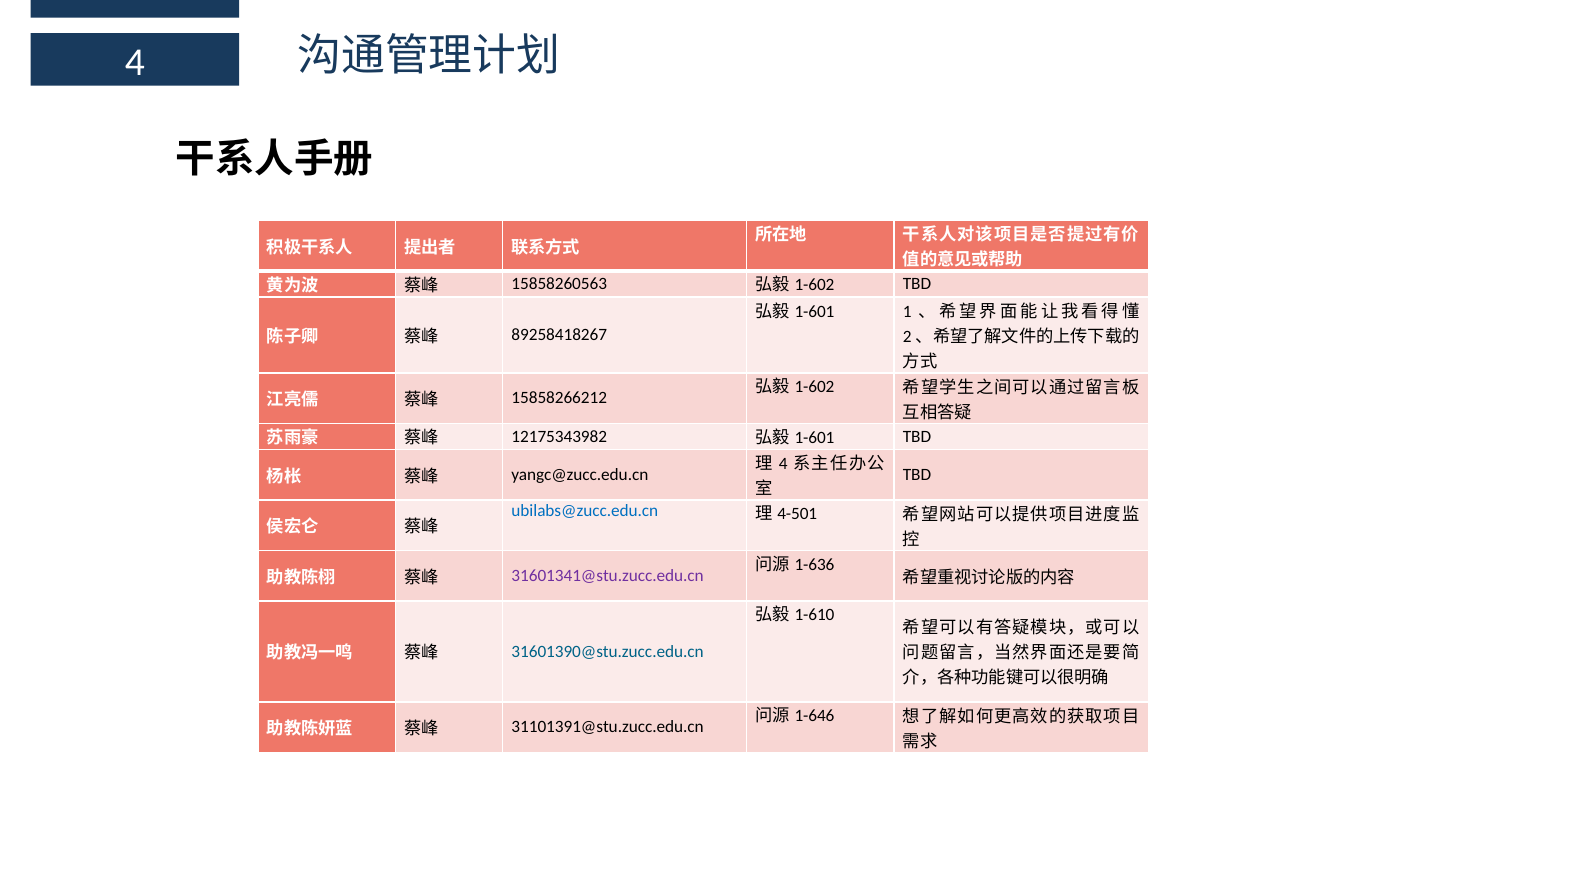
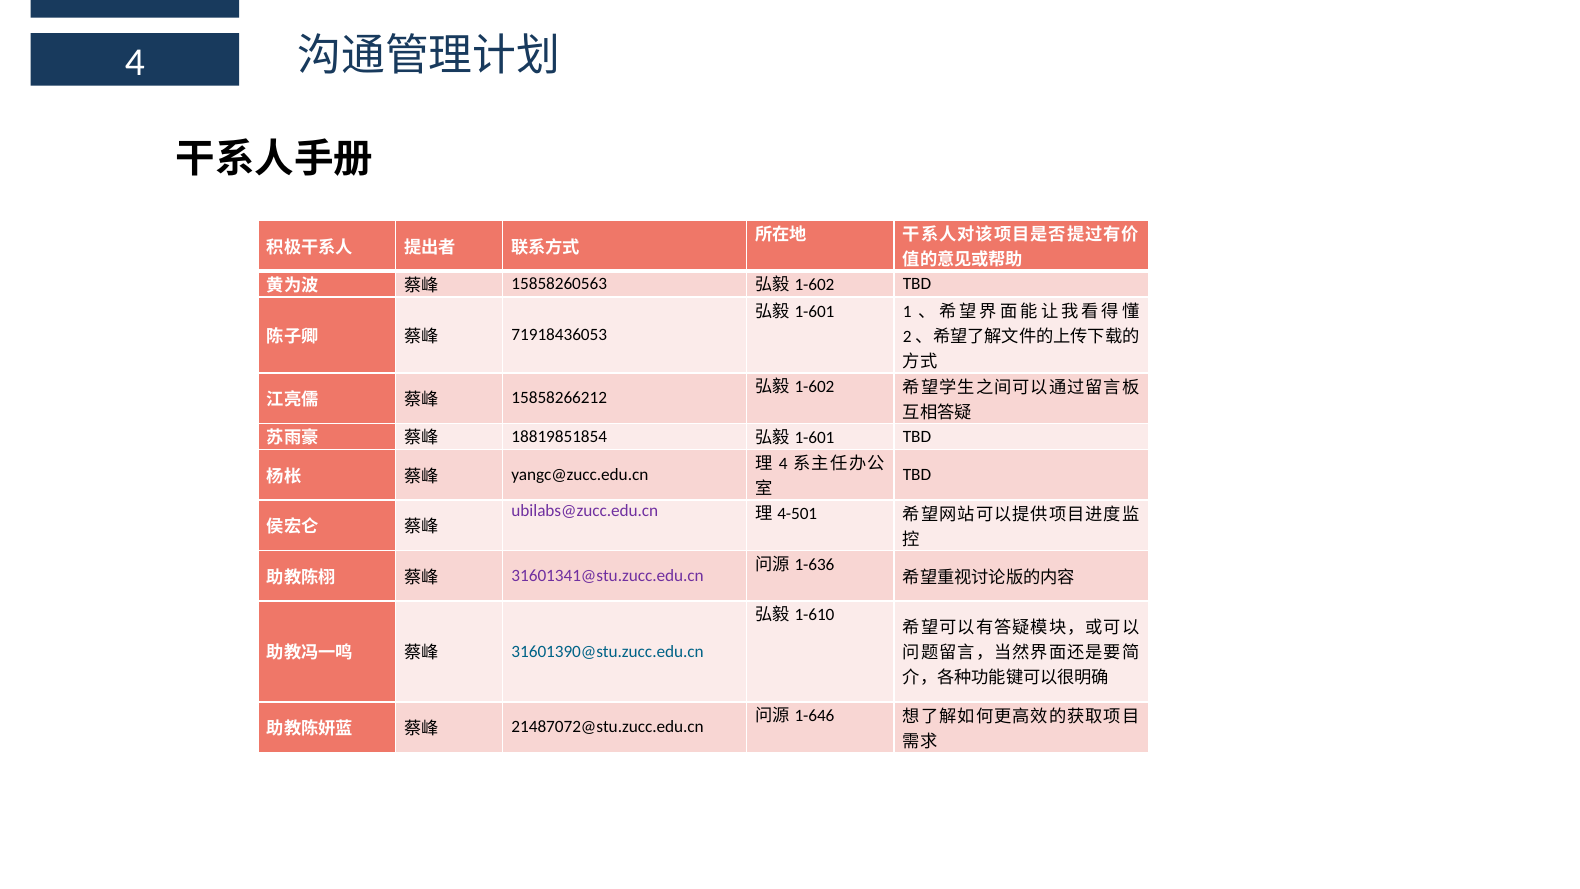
89258418267: 89258418267 -> 71918436053 (559, 335)
12175343982: 12175343982 -> 18819851854 (559, 437)
ubilabs@zucc.edu.cn colour: blue -> purple (585, 511)
31101391@stu.zucc.edu.cn: 31101391@stu.zucc.edu.cn -> 21487072@stu.zucc.edu.cn (608, 727)
